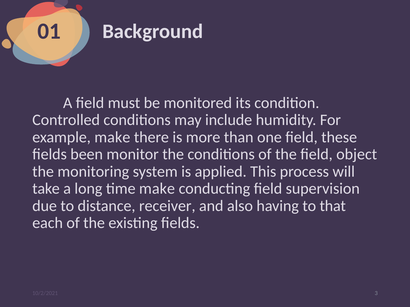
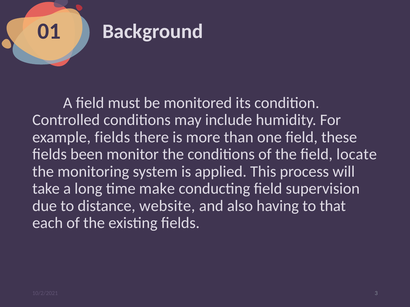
example make: make -> fields (112, 137)
object: object -> locate (357, 155)
receiver: receiver -> website (167, 206)
